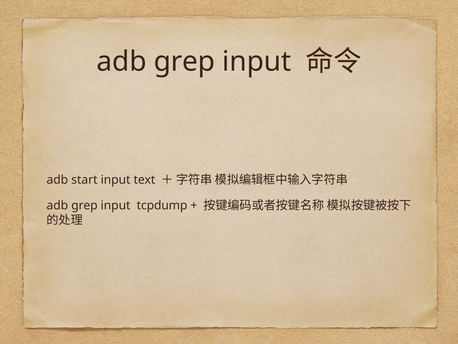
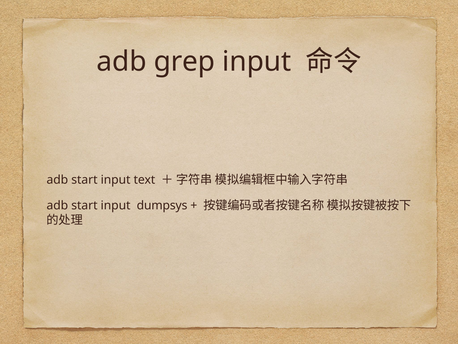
grep: grep -> start (84, 205)
tcpdump: tcpdump -> dumpsys (162, 205)
